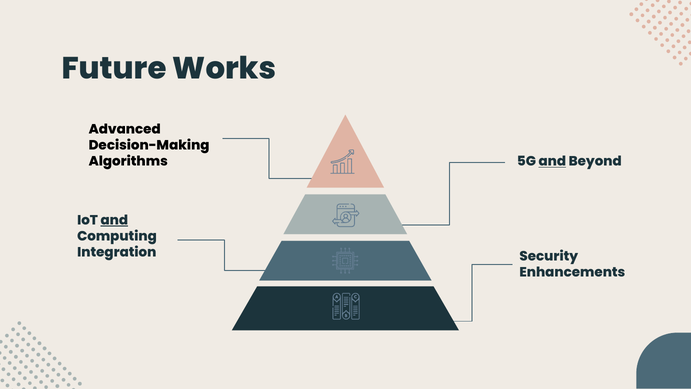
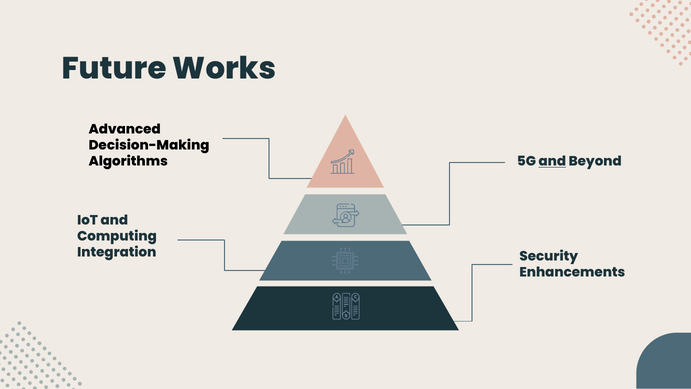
and underline: present -> none (114, 220)
